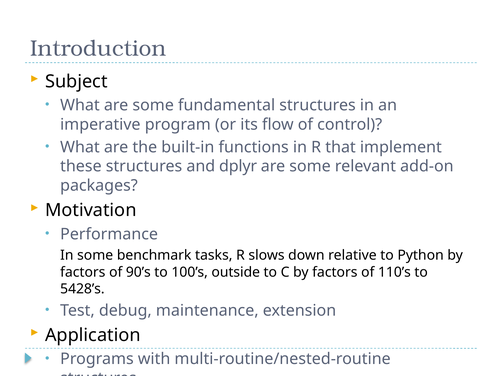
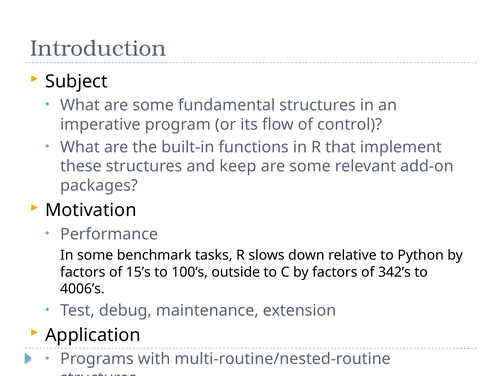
dplyr: dplyr -> keep (238, 167)
90’s: 90’s -> 15’s (138, 272)
110’s: 110’s -> 342’s (394, 272)
5428’s: 5428’s -> 4006’s (82, 289)
